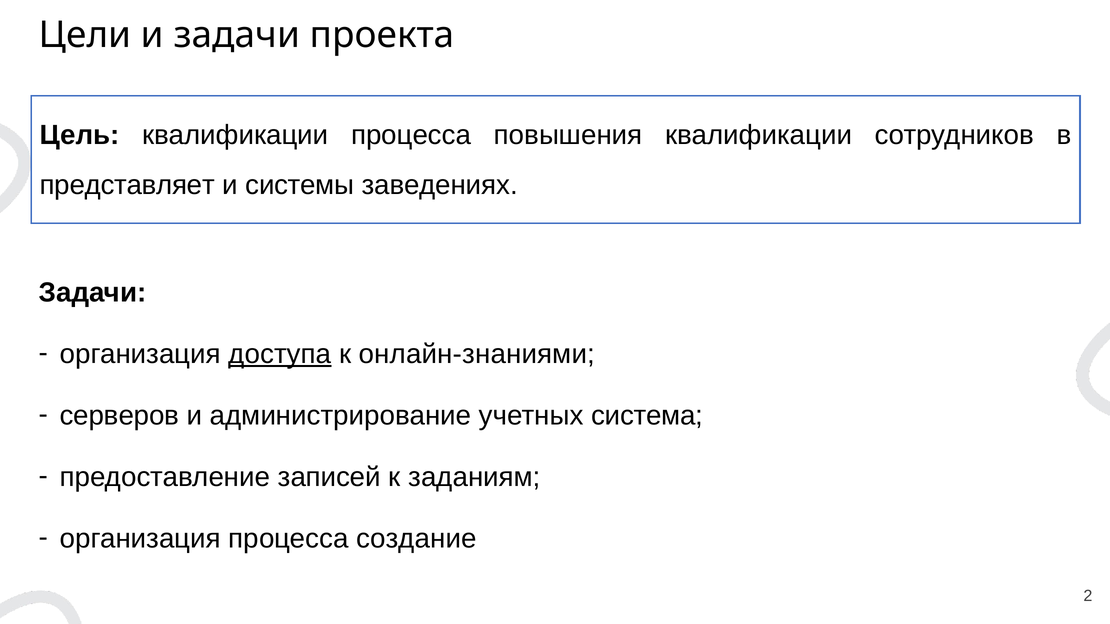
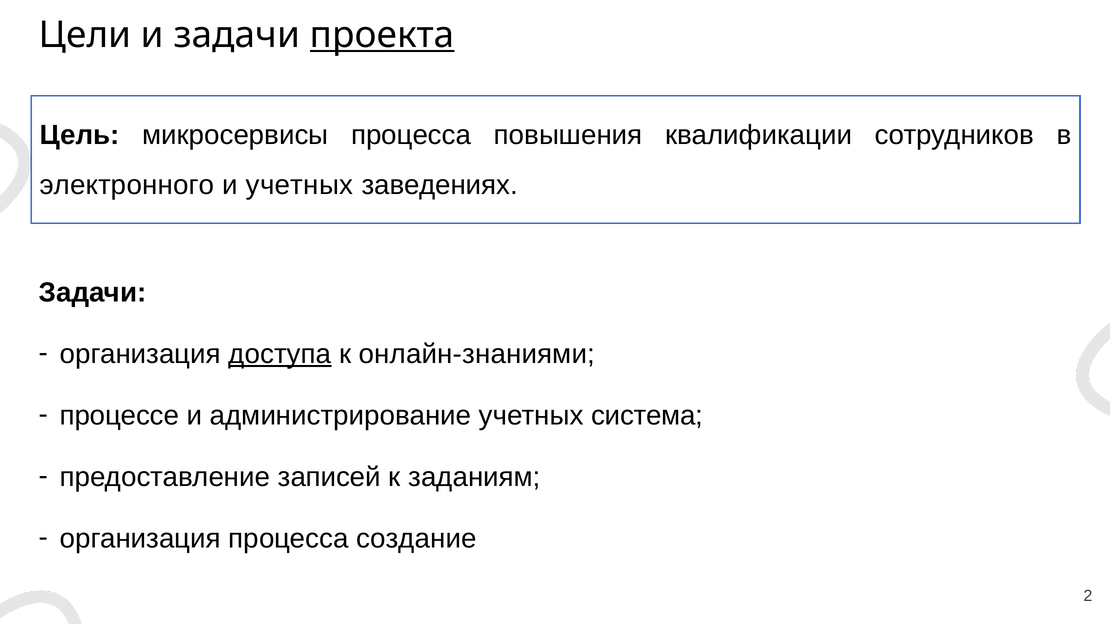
проекта underline: none -> present (382, 35)
Цель квалификации: квалификации -> микросервисы (235, 135)
представляет: представляет -> электронного (127, 185)
и системы: системы -> учетных (300, 185)
серверов: серверов -> процессе (119, 416)
